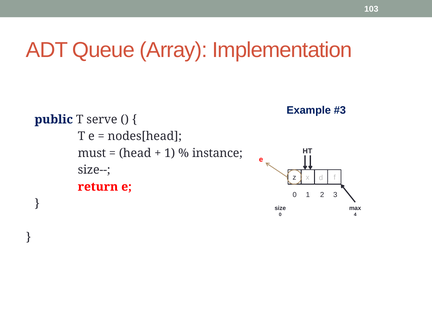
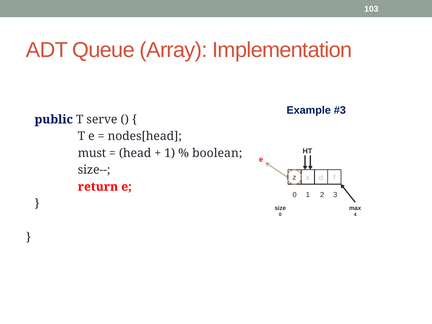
instance: instance -> boolean (217, 153)
